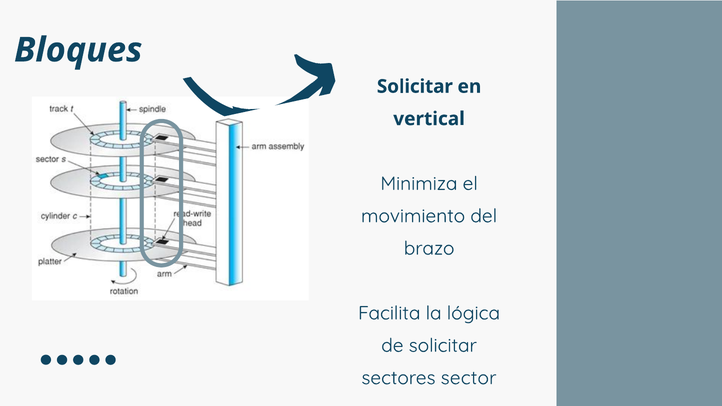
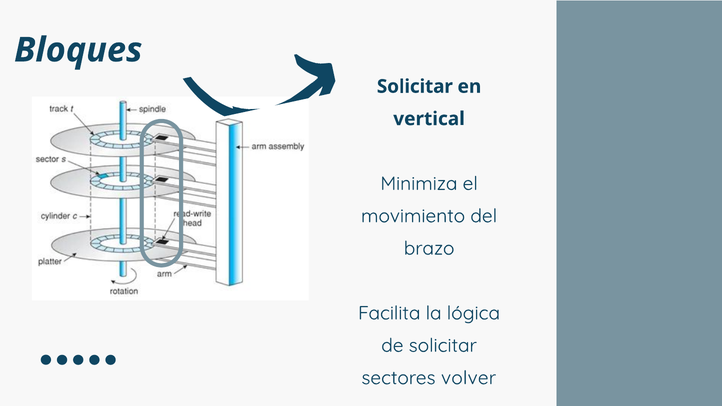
sector: sector -> volver (469, 378)
